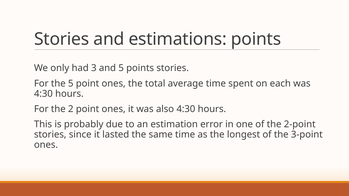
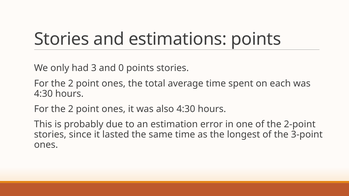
and 5: 5 -> 0 (121, 68)
5: 5 -> 2 (71, 84)
